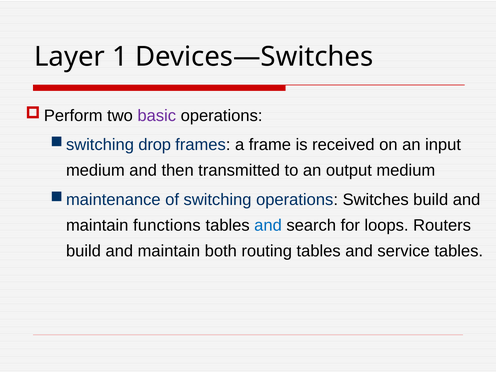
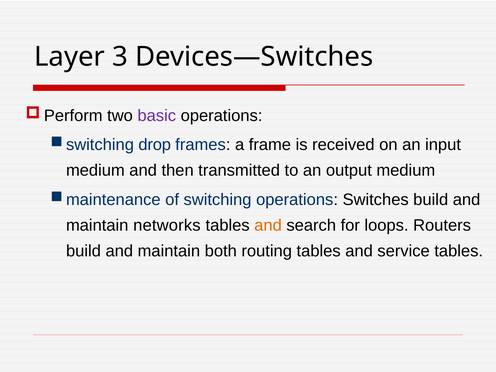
1: 1 -> 3 (120, 57)
functions: functions -> networks (167, 225)
and colour: blue -> orange (268, 225)
